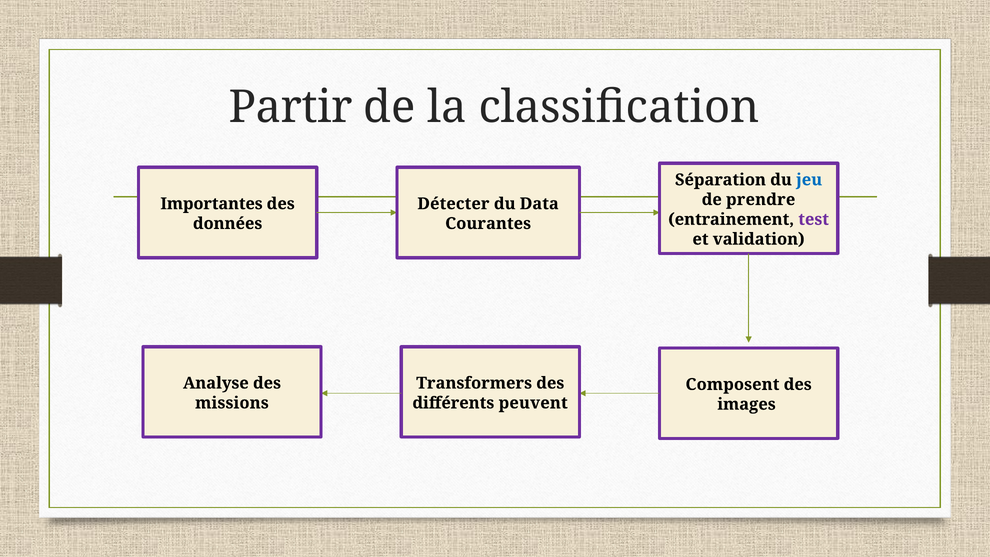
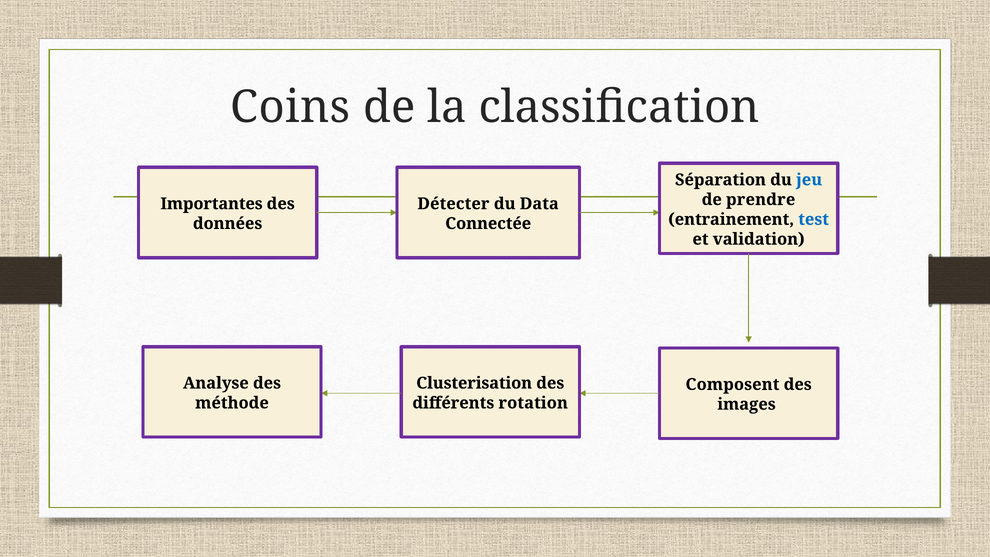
Partir: Partir -> Coins (290, 107)
test colour: purple -> blue (814, 219)
Courantes: Courantes -> Connectée (488, 224)
Transformers: Transformers -> Clusterisation (474, 383)
missions: missions -> méthode (232, 403)
peuvent: peuvent -> rotation (533, 403)
